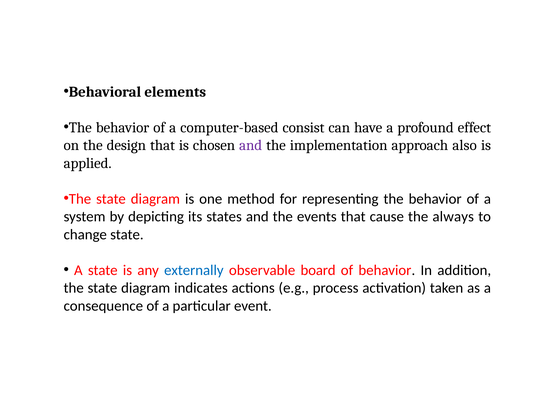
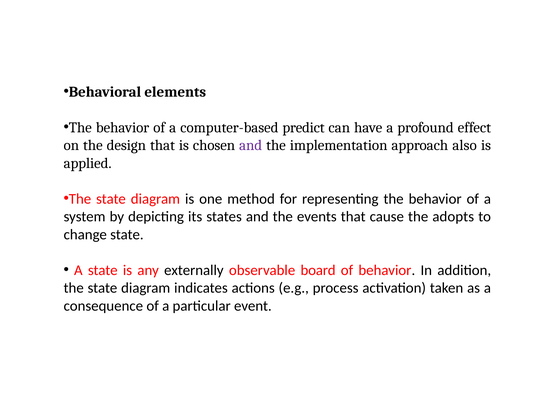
consist: consist -> predict (304, 127)
always: always -> adopts (453, 216)
externally colour: blue -> black (194, 270)
